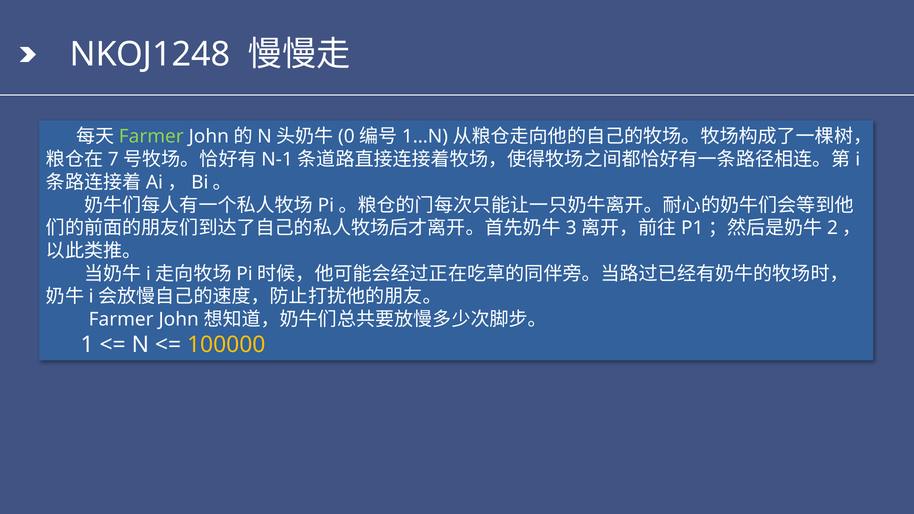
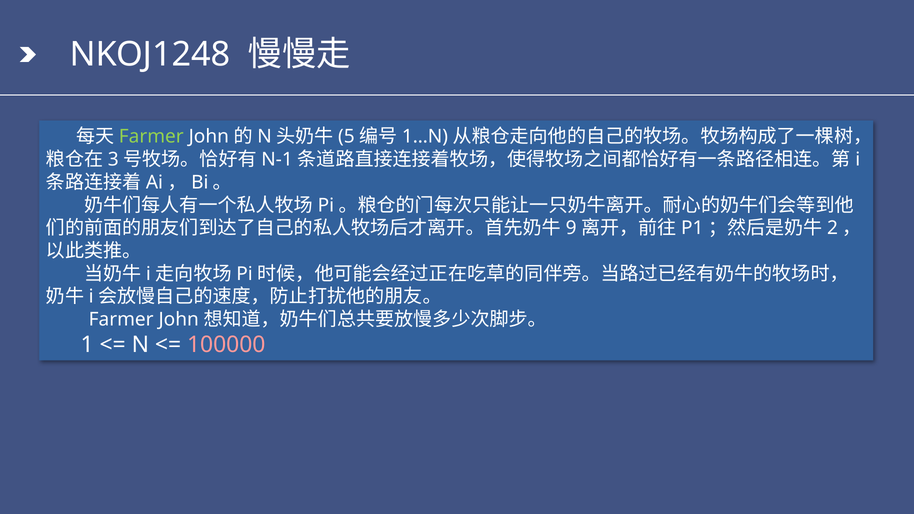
0: 0 -> 5 (346, 137)
7: 7 -> 3 (113, 160)
3: 3 -> 9 (571, 228)
100000 colour: yellow -> pink (226, 345)
